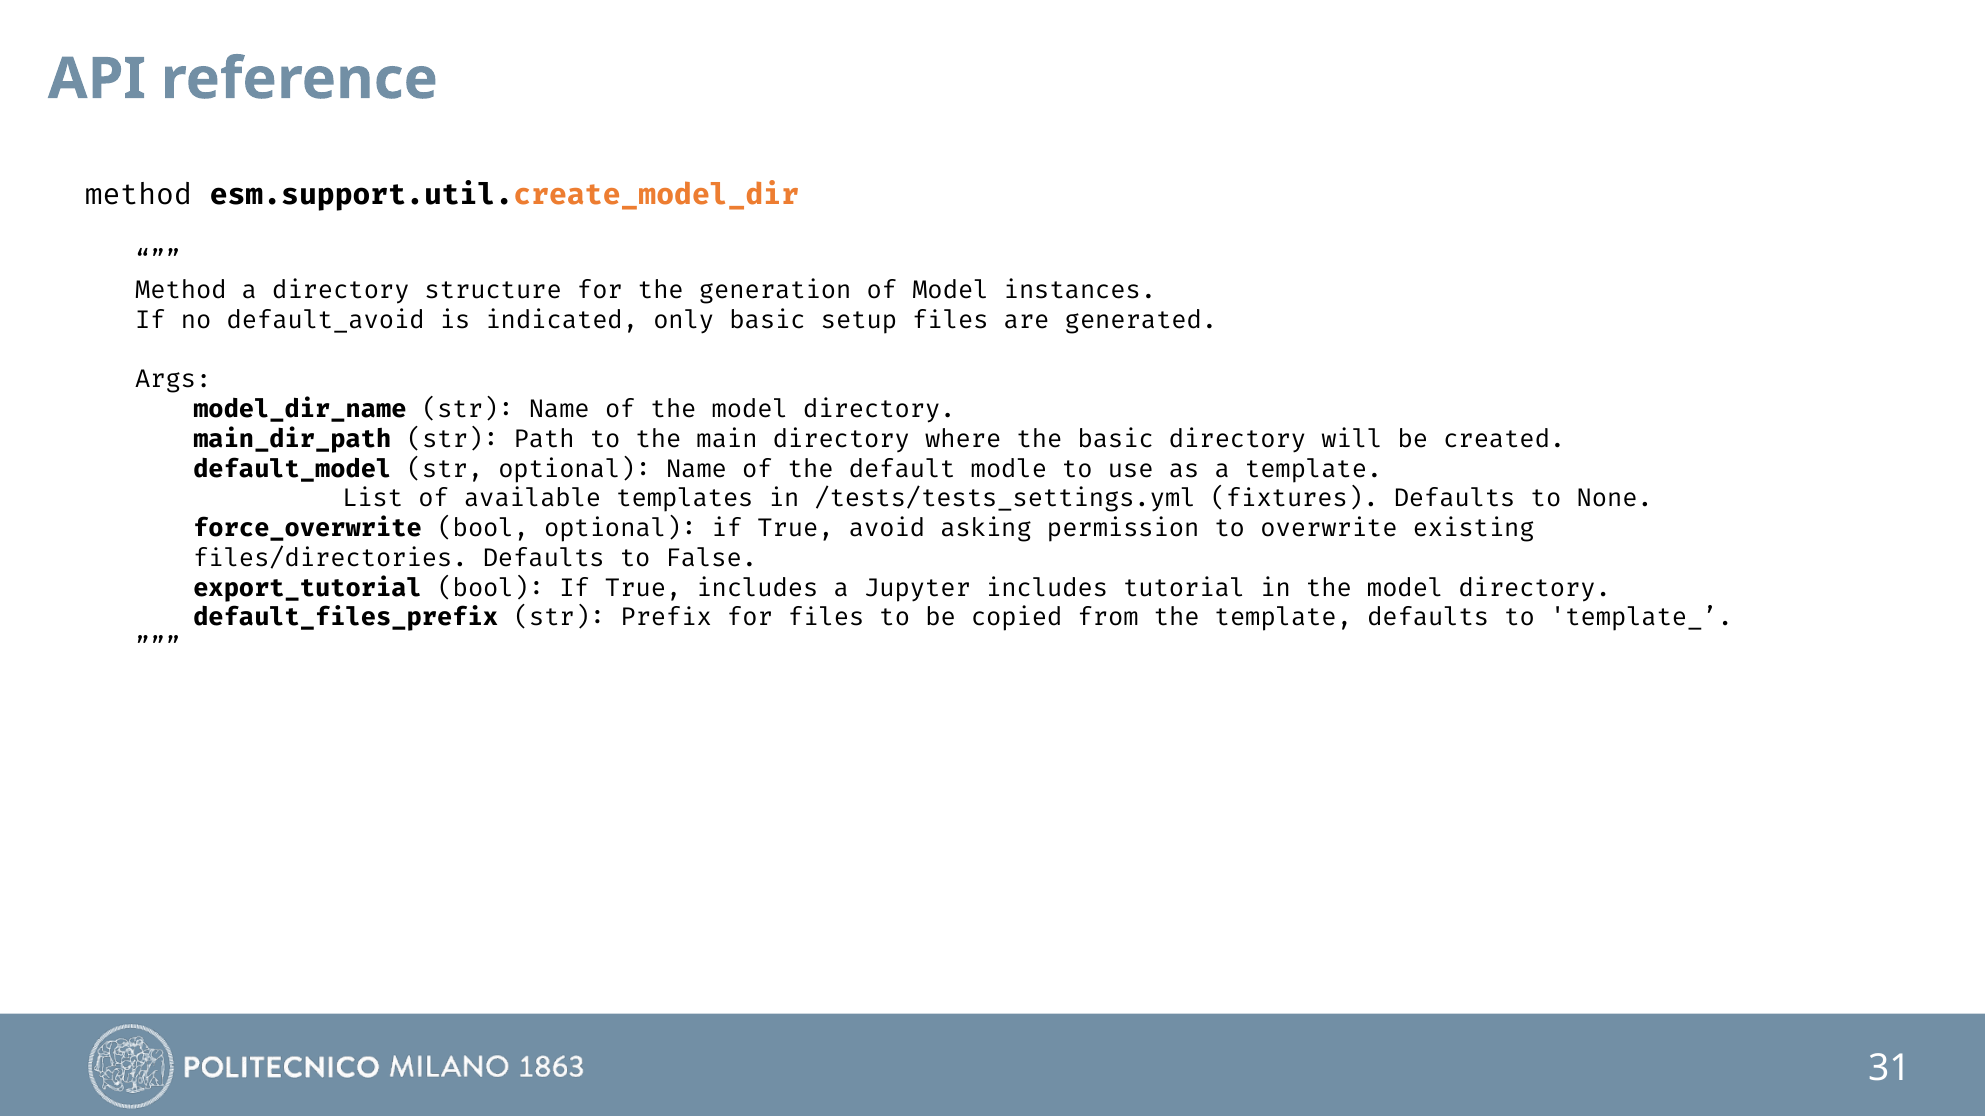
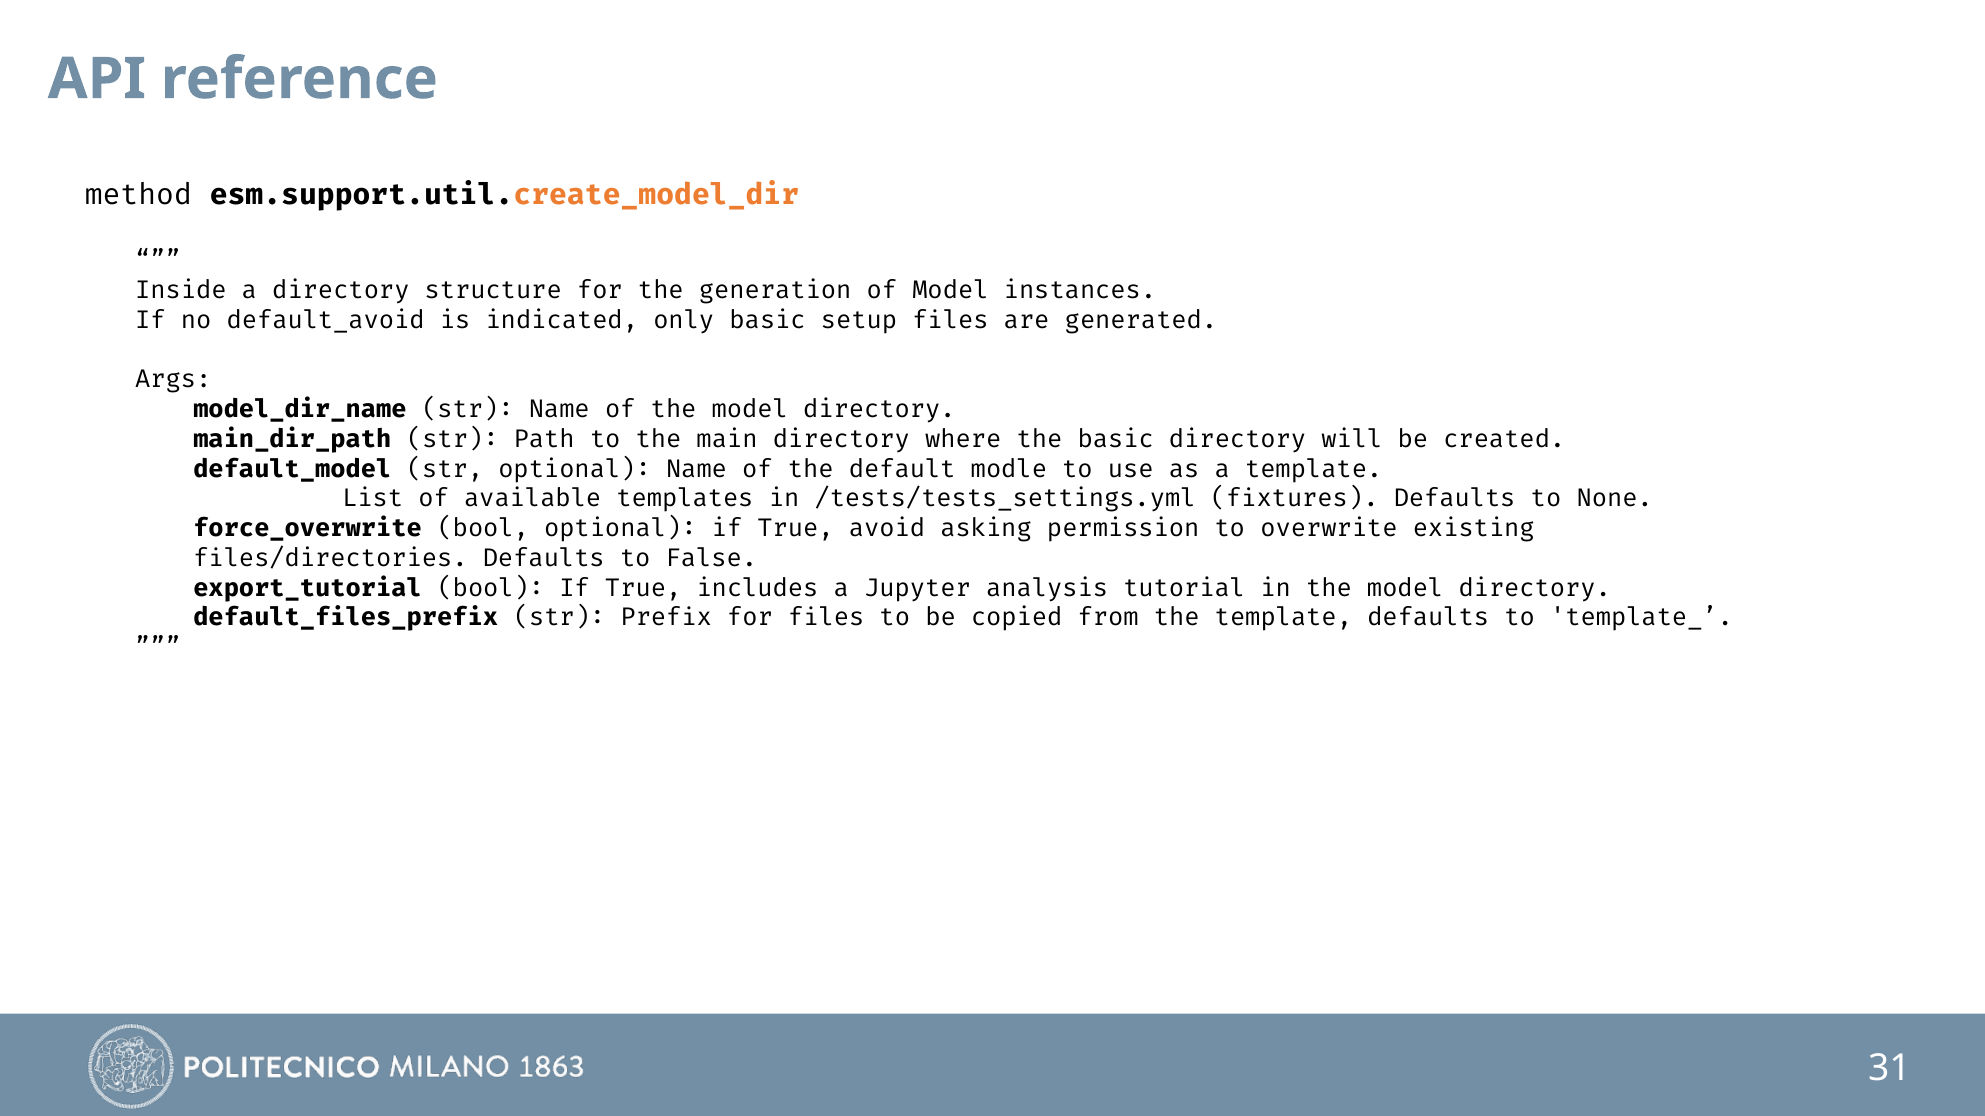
Method: Method -> Inside (181, 290)
Jupyter includes: includes -> analysis (1047, 588)
